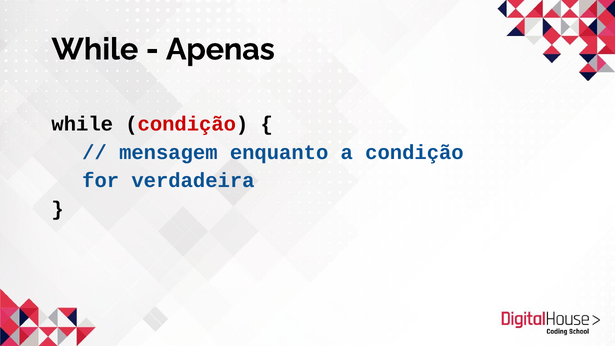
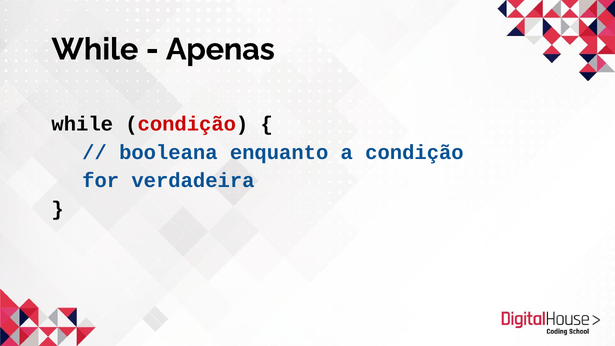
mensagem: mensagem -> booleana (168, 152)
